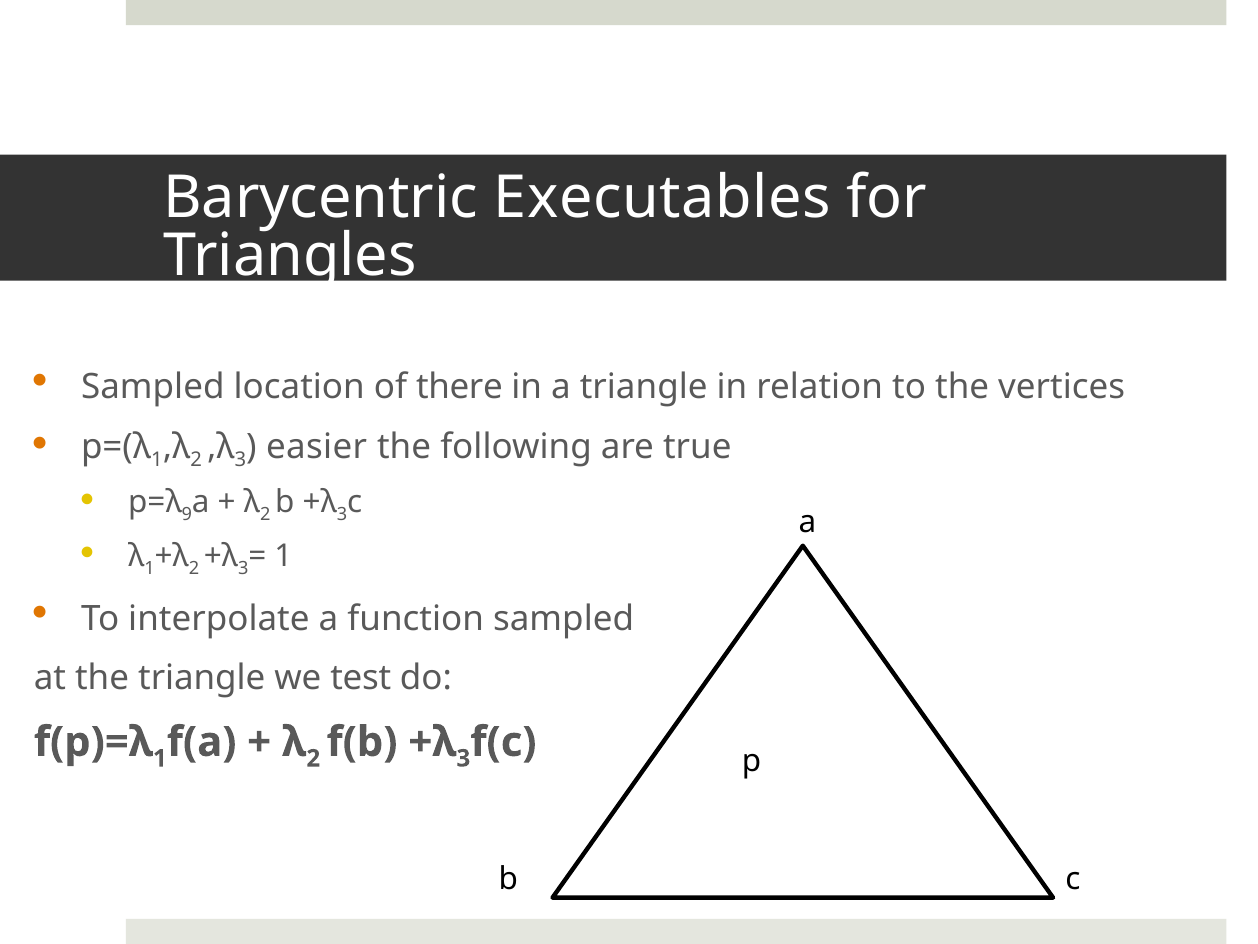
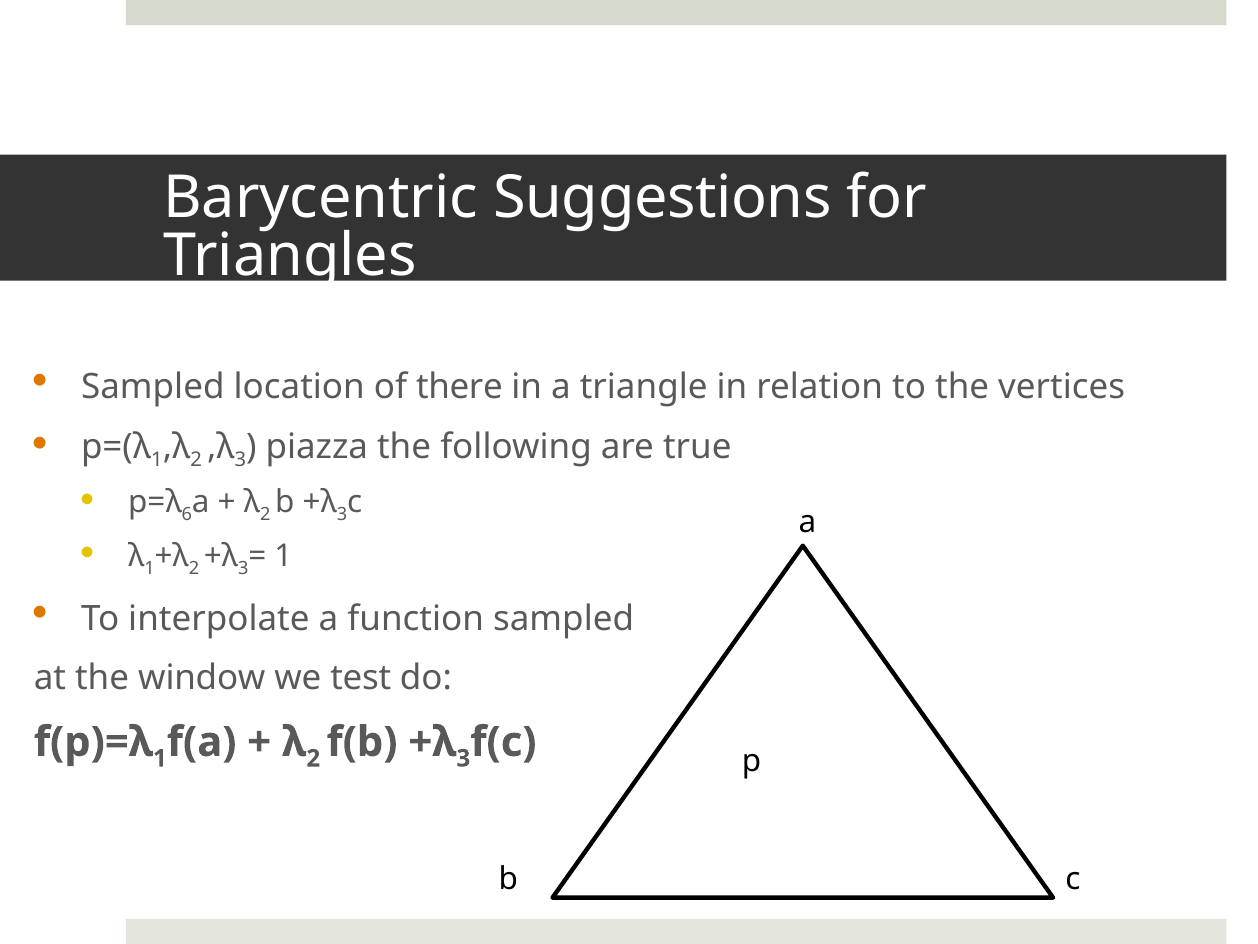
Executables: Executables -> Suggestions (663, 198)
easier: easier -> piazza (317, 446)
9: 9 -> 6 (187, 514)
the triangle: triangle -> window (202, 678)
